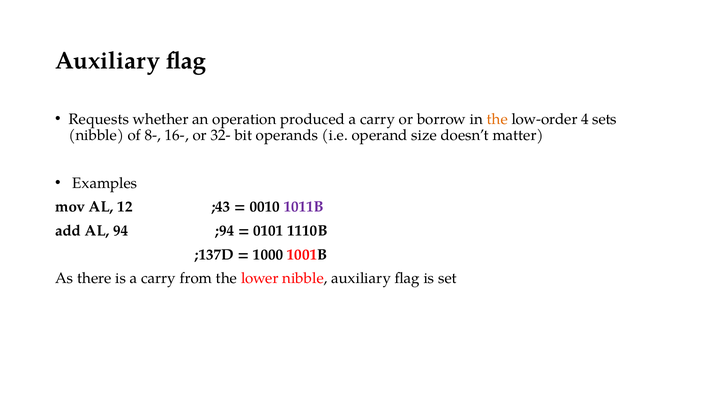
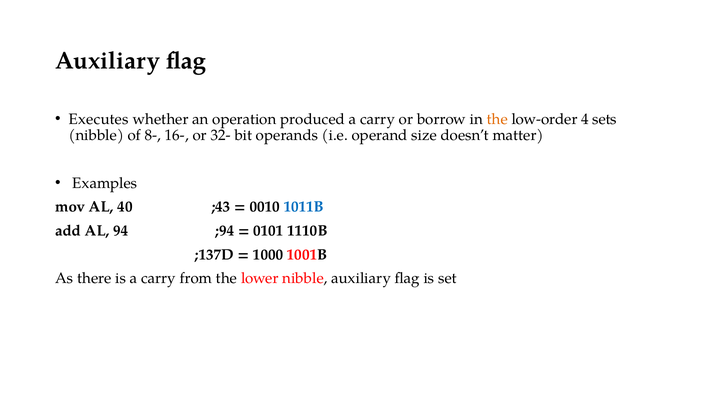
Requests: Requests -> Executes (99, 119)
12: 12 -> 40 (125, 207)
1011B colour: purple -> blue (304, 207)
